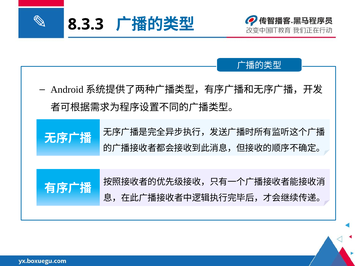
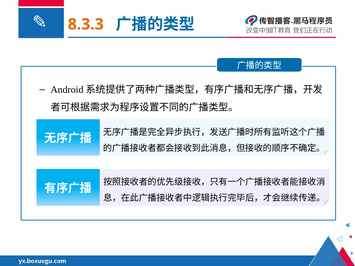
8.3.3 colour: black -> orange (86, 24)
